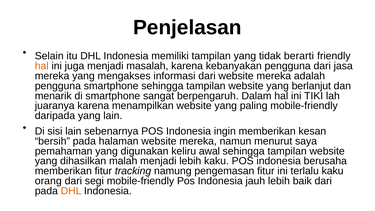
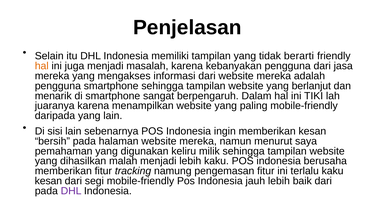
awal: awal -> milik (209, 151)
orang: orang -> kesan (48, 181)
DHL colour: orange -> purple (71, 191)
